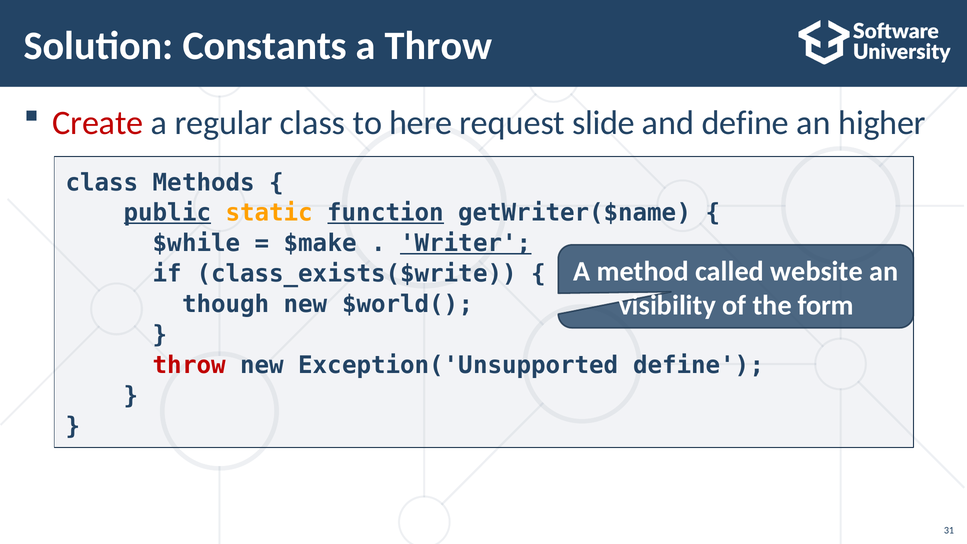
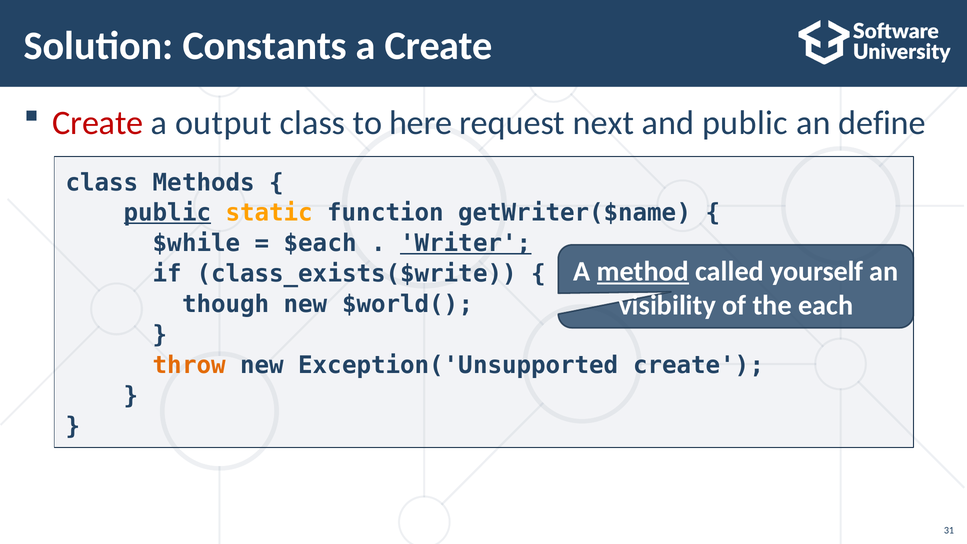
a Throw: Throw -> Create (439, 46)
regular: regular -> output (223, 123)
slide: slide -> next (603, 123)
and define: define -> public (745, 123)
higher: higher -> define (882, 123)
function underline: present -> none (386, 213)
$make: $make -> $each (320, 243)
method underline: none -> present (643, 271)
website: website -> yourself (817, 271)
form: form -> each (826, 305)
throw colour: red -> orange (189, 365)
Exception('Unsupported define: define -> create (699, 365)
